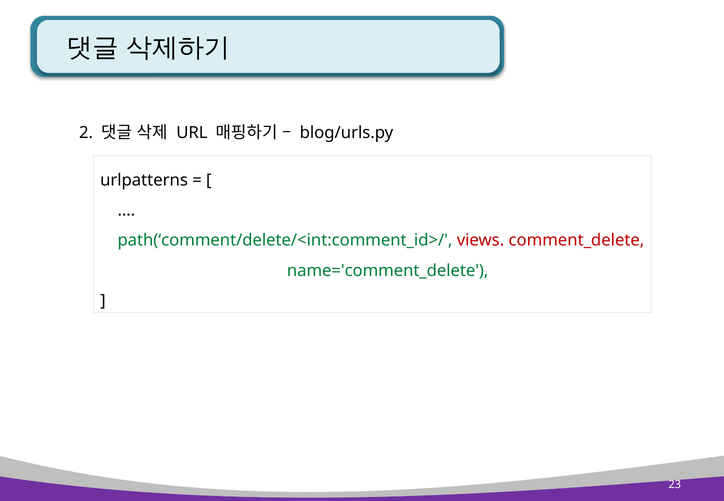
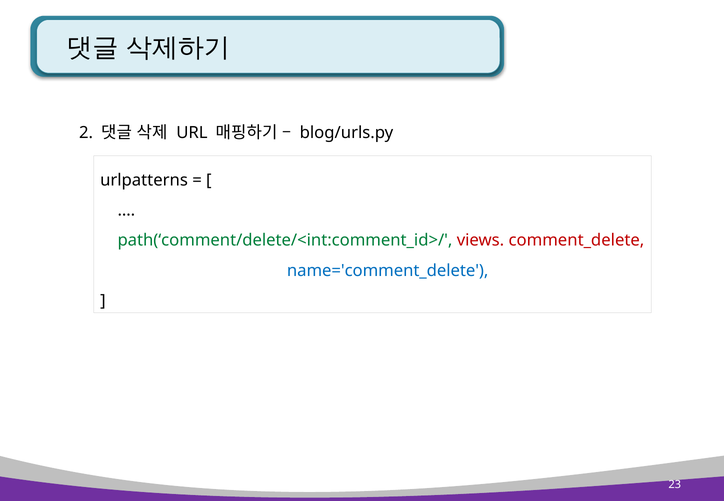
name='comment_delete colour: green -> blue (388, 271)
